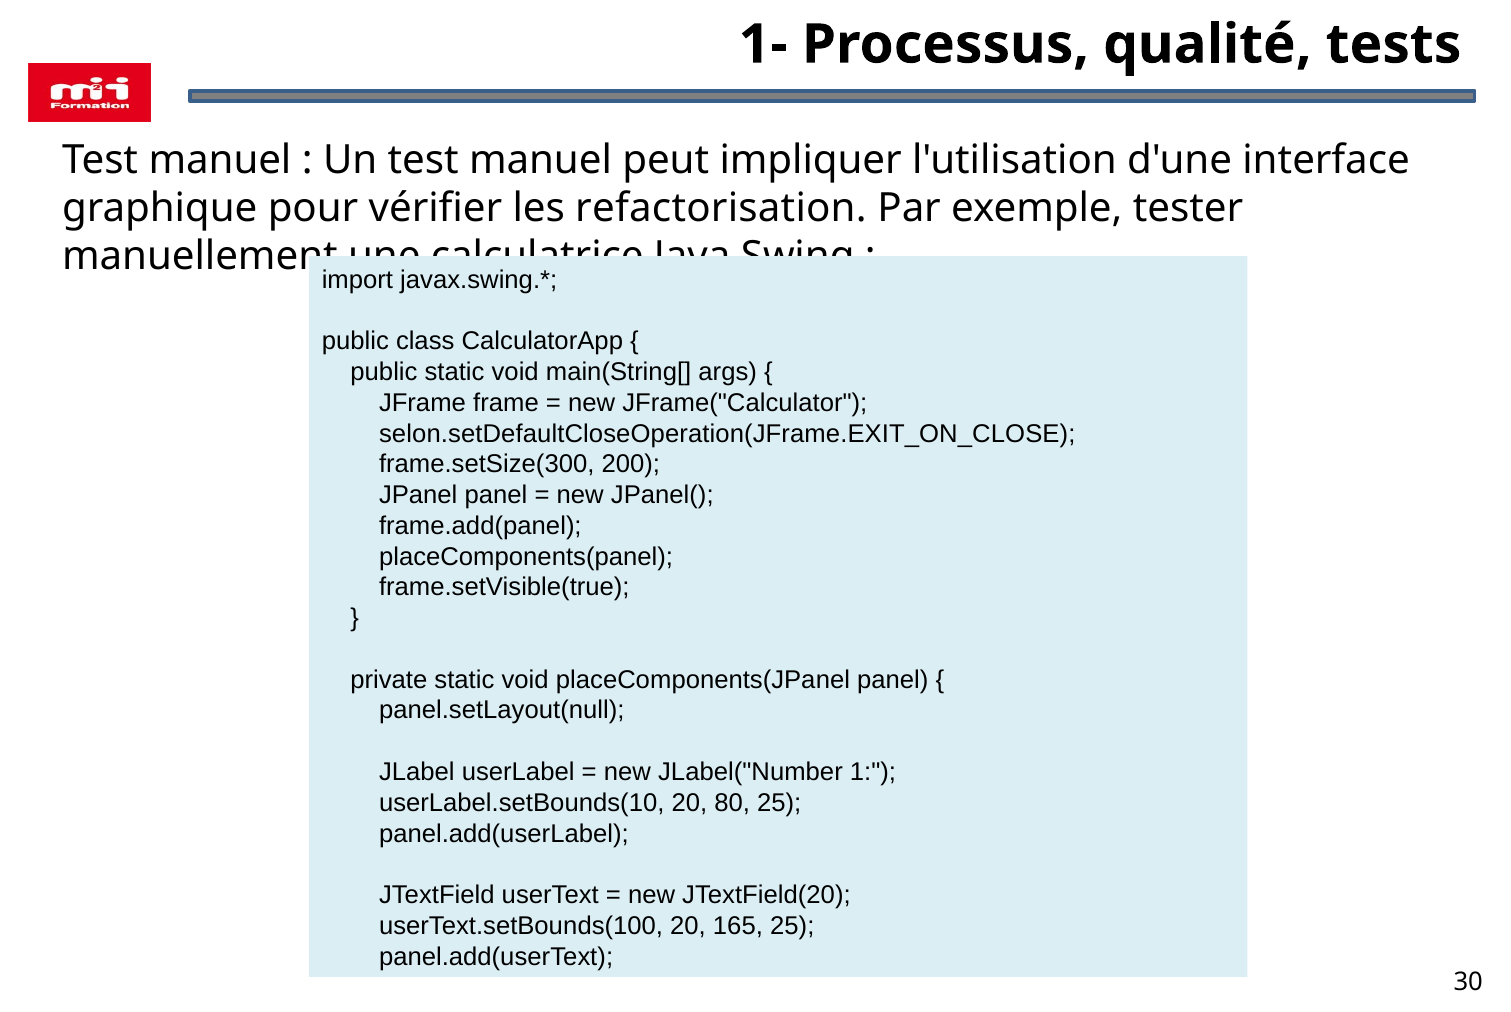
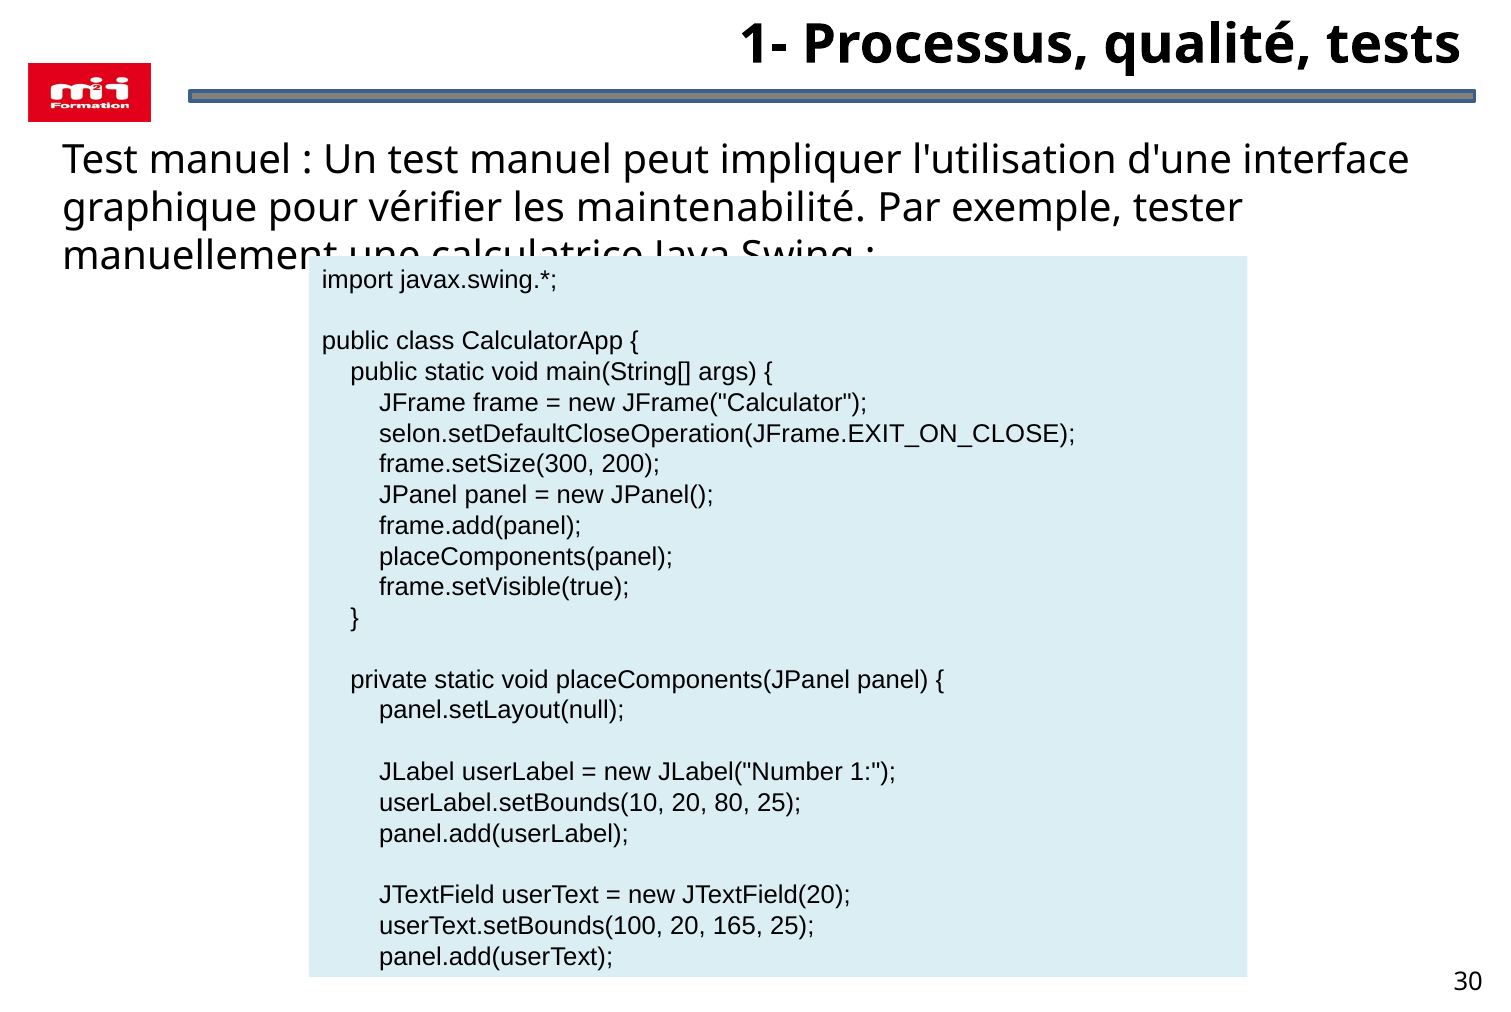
refactorisation: refactorisation -> maintenabilité (721, 208)
